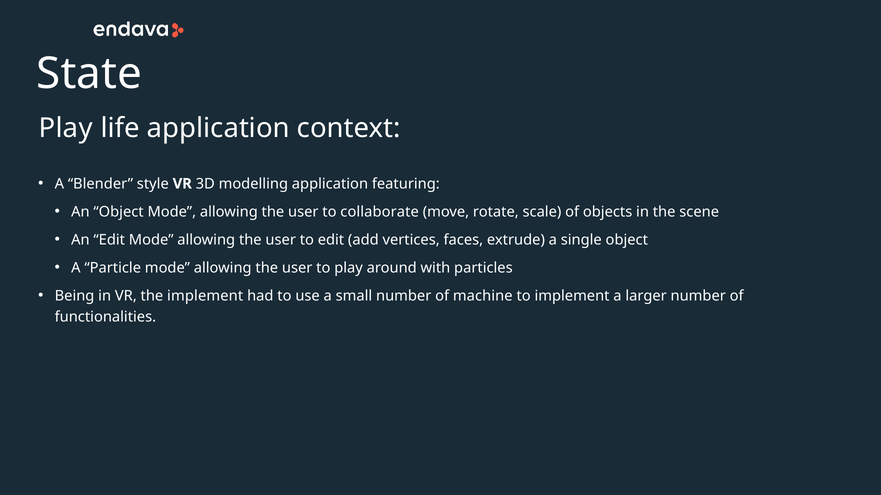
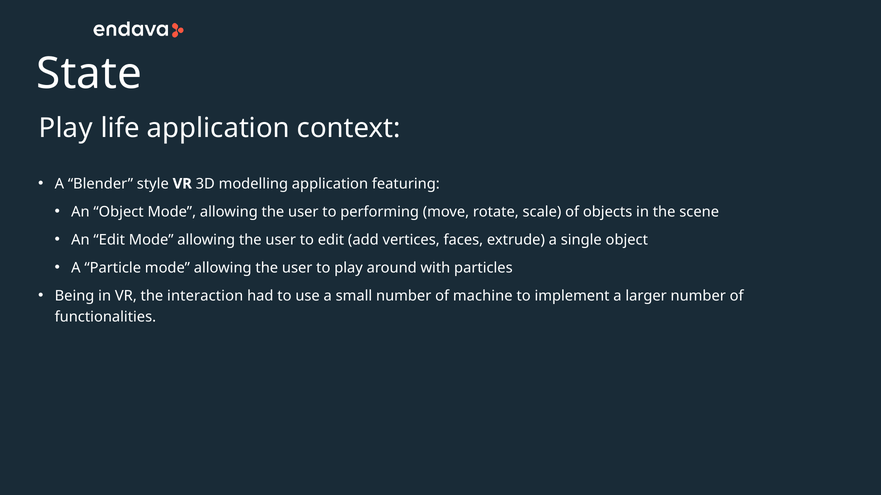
collaborate: collaborate -> performing (380, 212)
the implement: implement -> interaction (205, 296)
